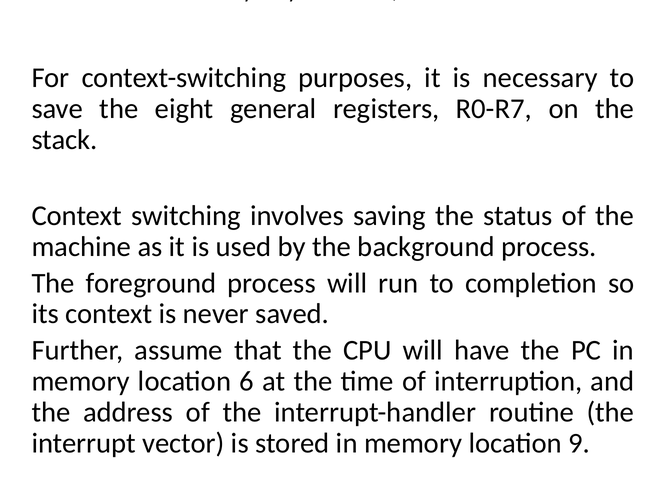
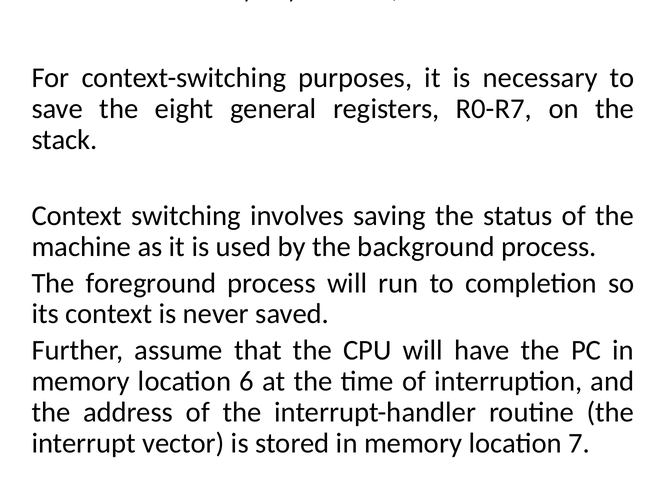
9: 9 -> 7 (579, 444)
